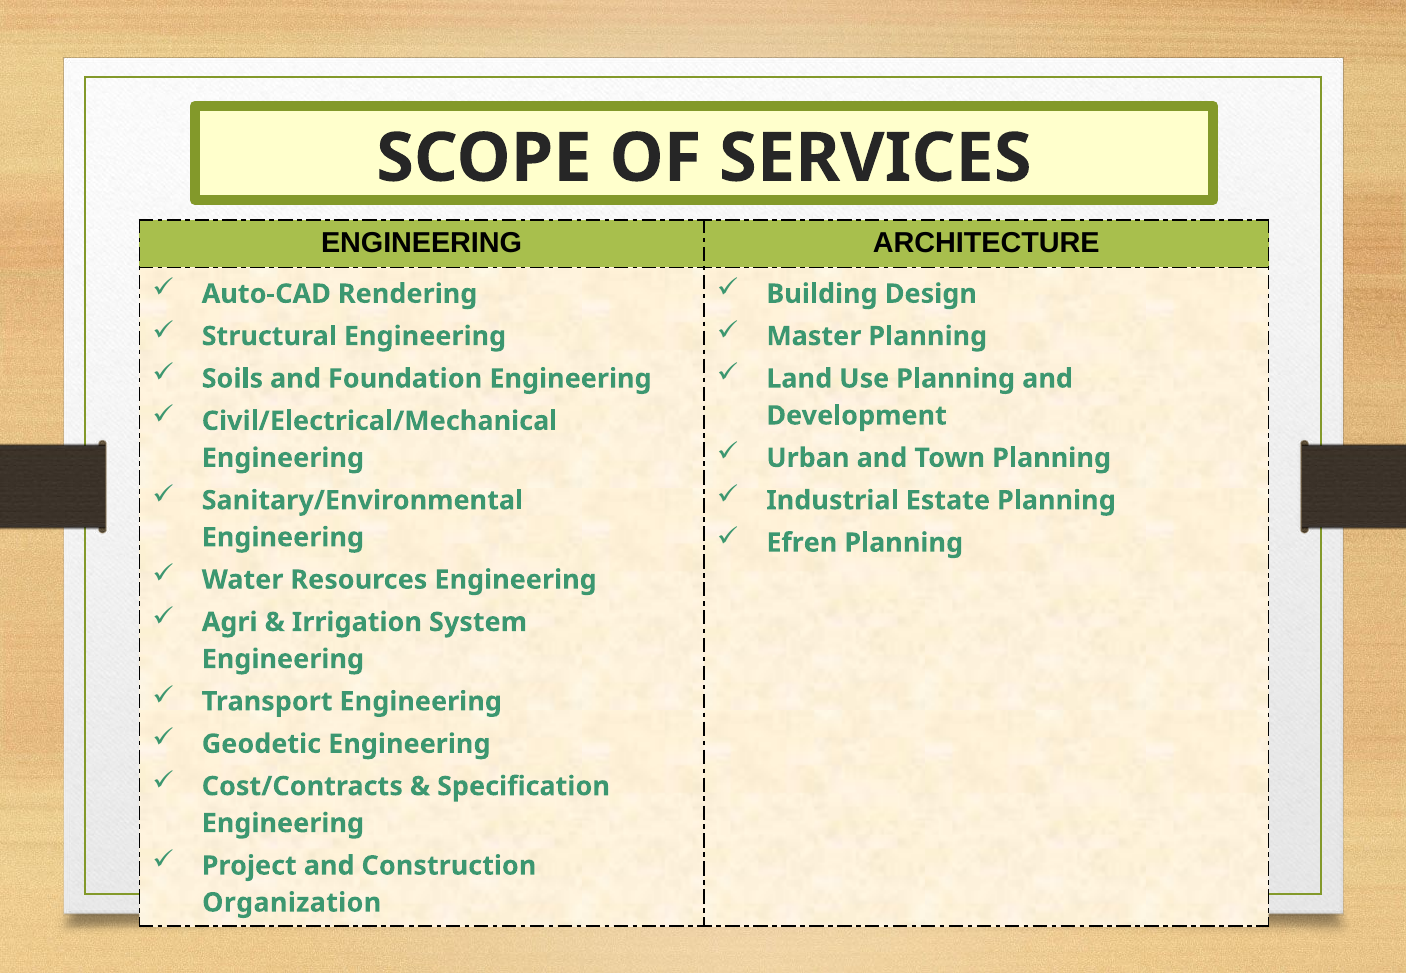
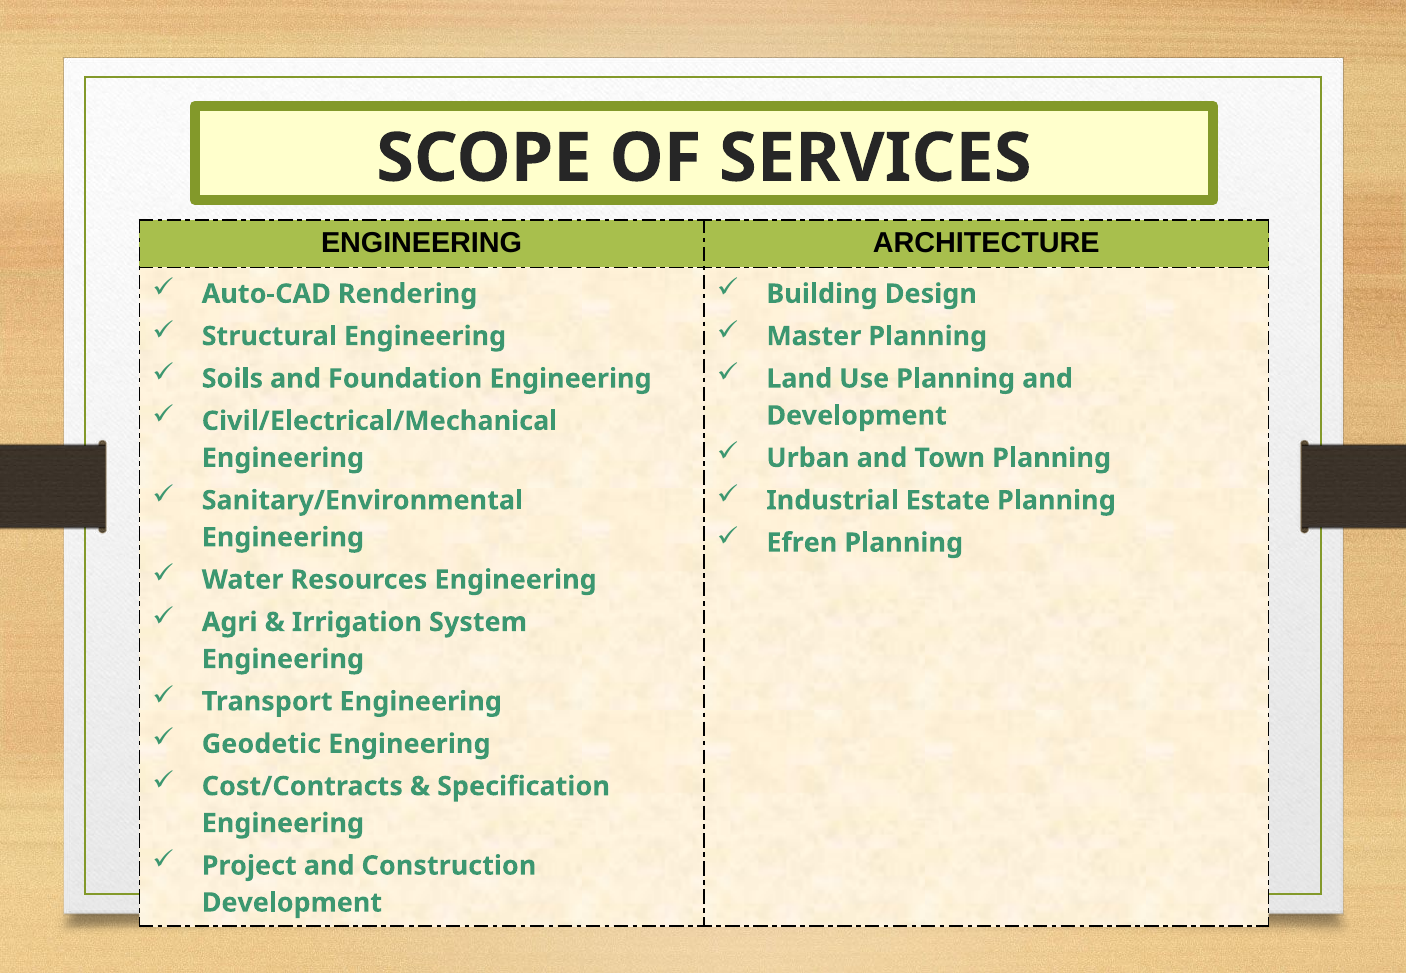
Organization: Organization -> Development (292, 903)
